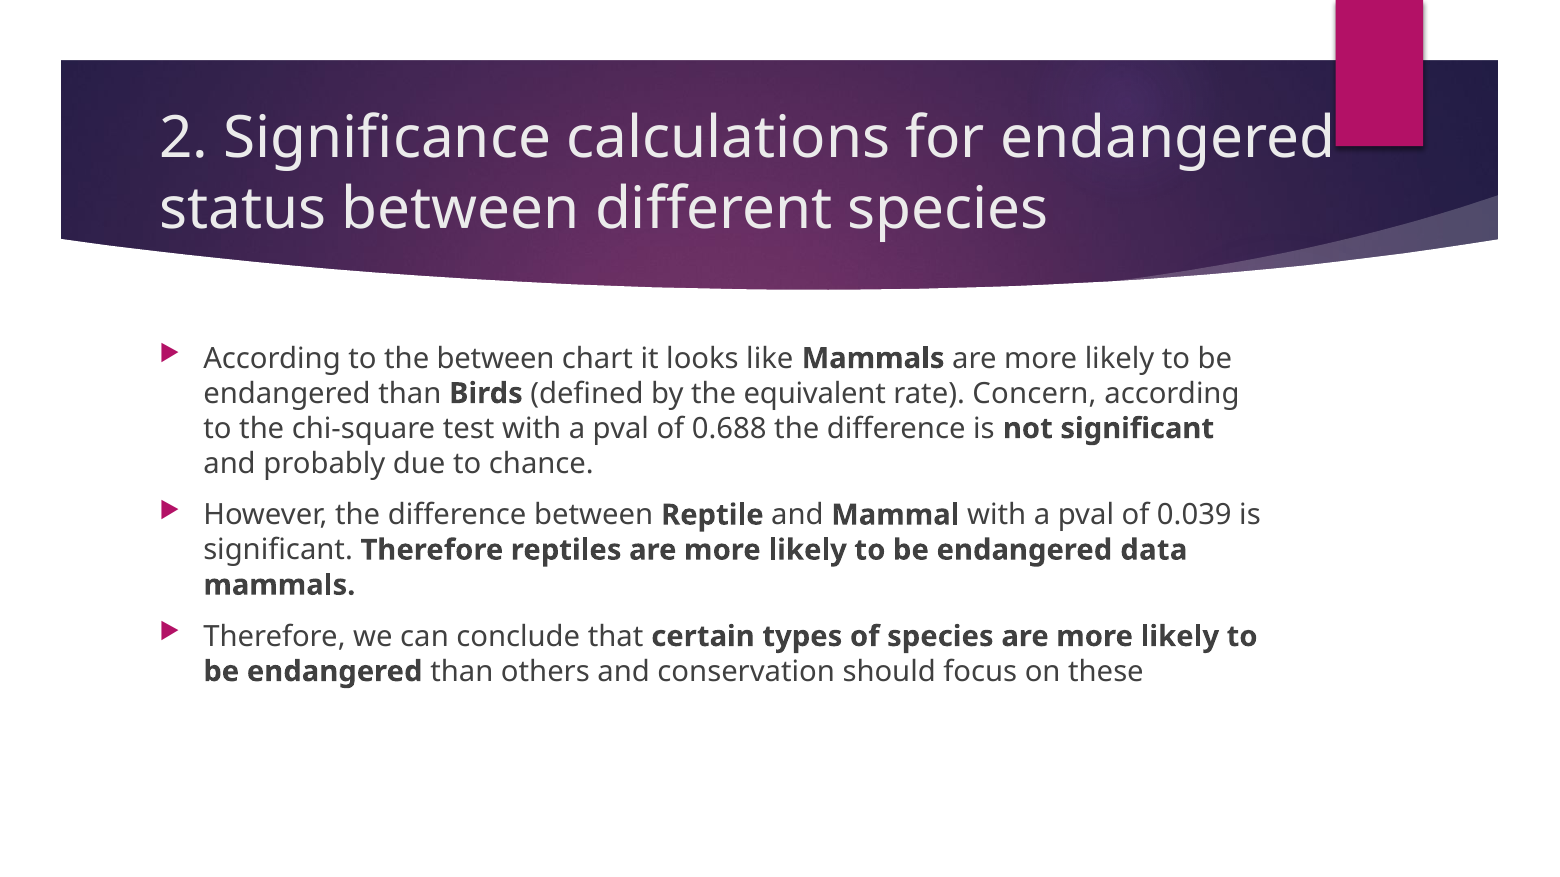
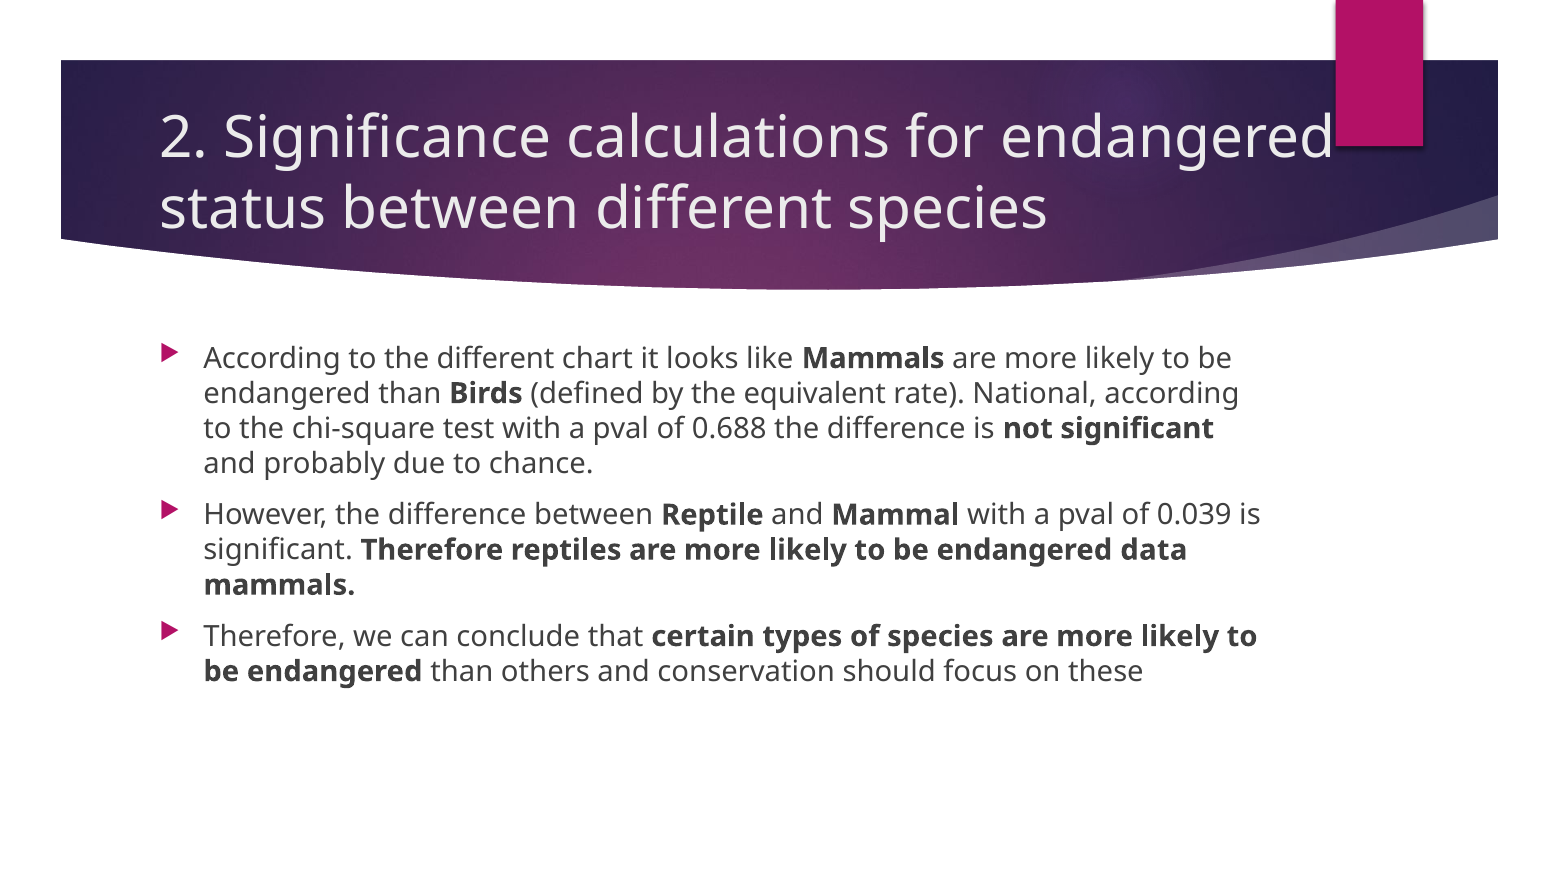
the between: between -> different (496, 359)
Concern: Concern -> National (1035, 394)
